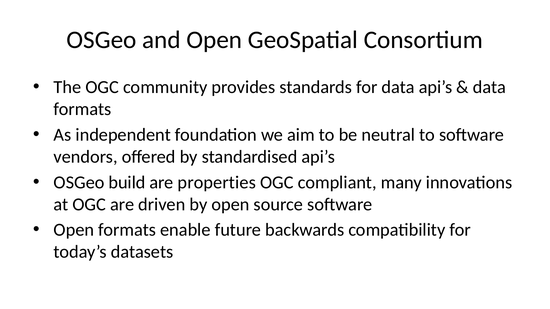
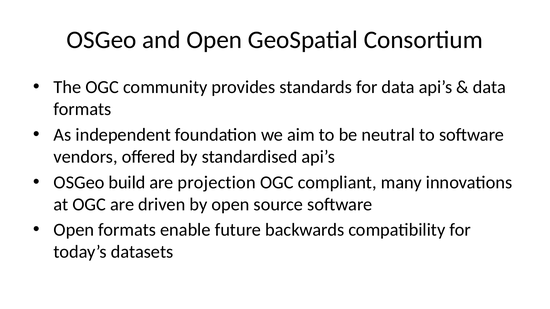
properties: properties -> projection (217, 183)
